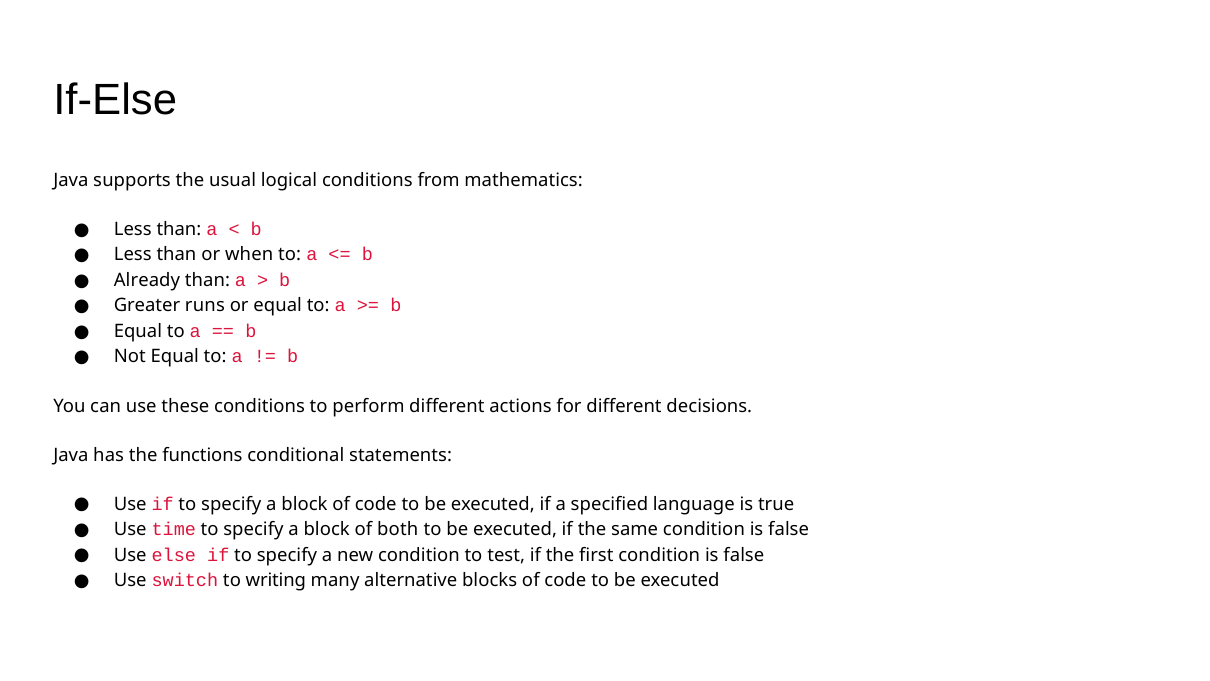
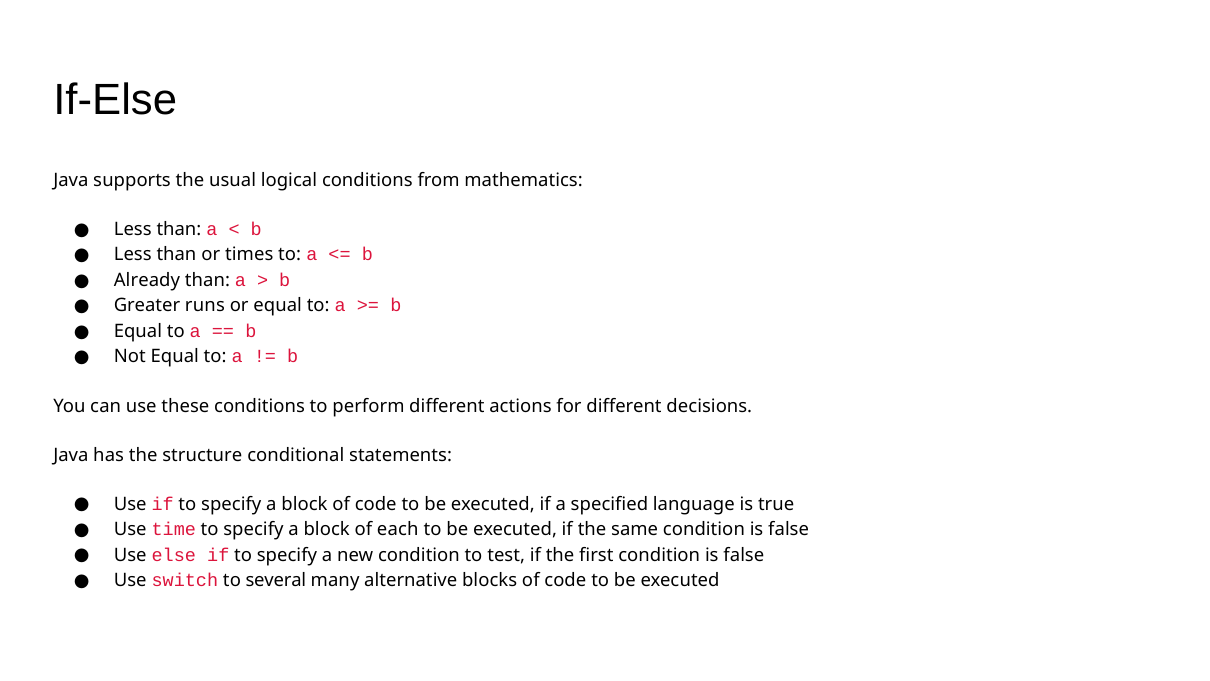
when: when -> times (249, 255)
functions: functions -> structure (202, 455)
both: both -> each (398, 529)
writing: writing -> several (276, 580)
